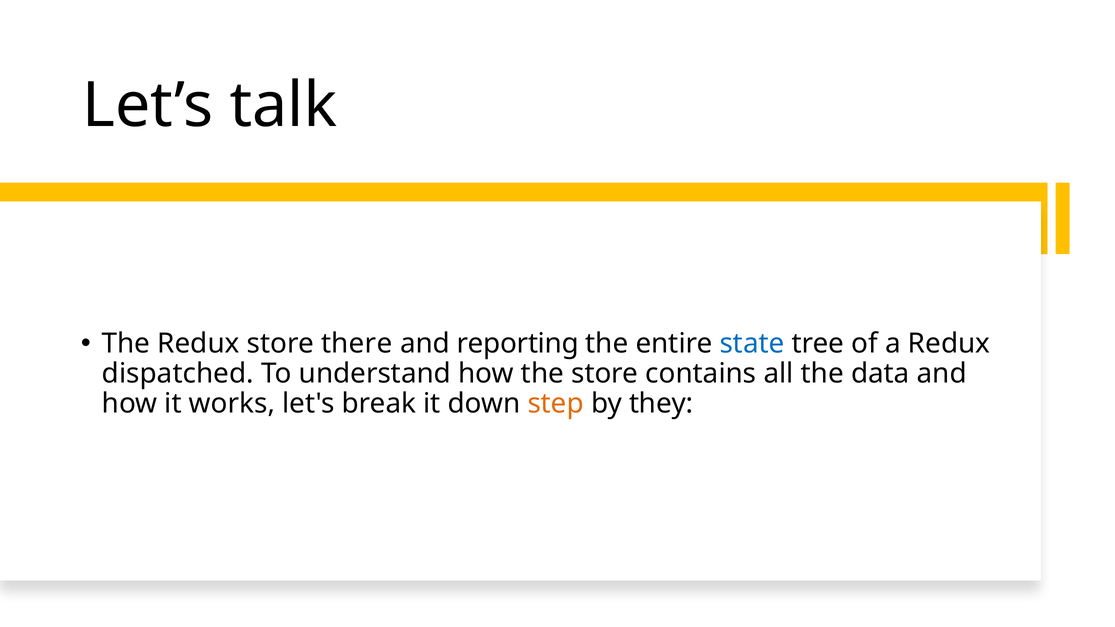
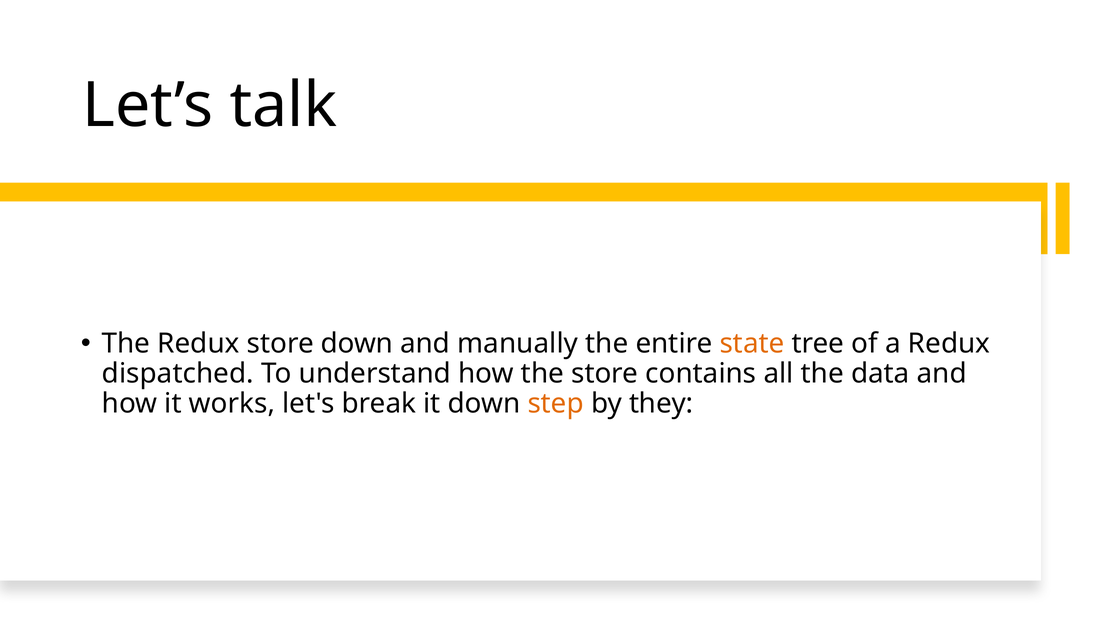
store there: there -> down (357, 344)
reporting: reporting -> manually (518, 344)
state colour: blue -> orange (752, 344)
